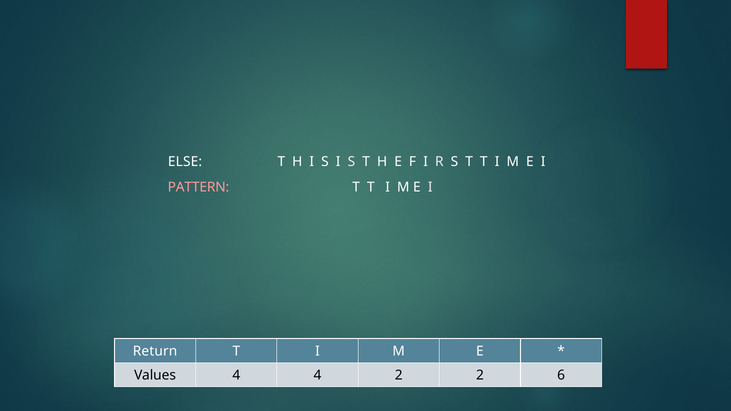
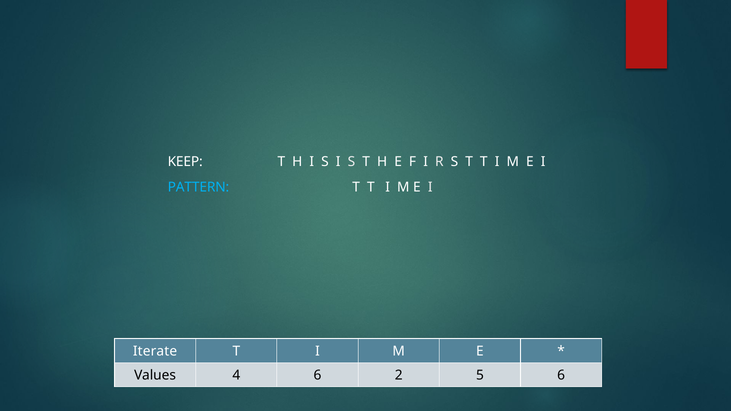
ELSE: ELSE -> KEEP (185, 162)
PATTERN colour: pink -> light blue (198, 187)
Return: Return -> Iterate (155, 351)
4 4: 4 -> 6 (318, 376)
2 2: 2 -> 5 (480, 376)
